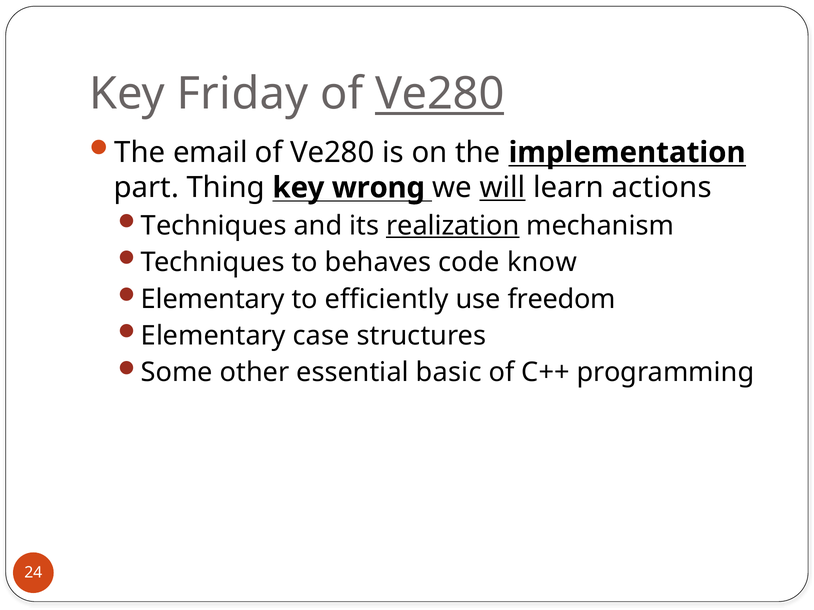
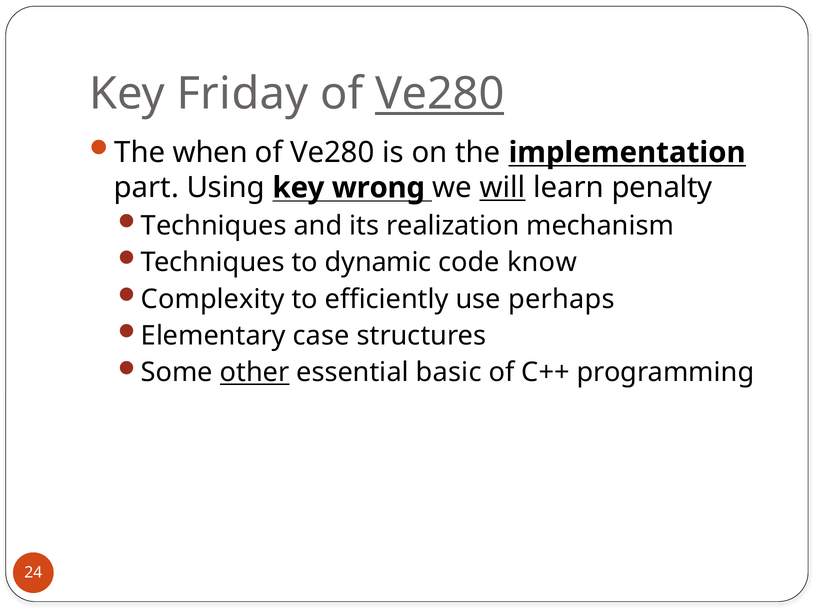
email: email -> when (210, 153)
Thing: Thing -> Using (226, 188)
actions: actions -> penalty (662, 188)
realization underline: present -> none (453, 226)
behaves: behaves -> dynamic (378, 263)
Elementary: Elementary -> Complexity (213, 299)
freedom: freedom -> perhaps (561, 299)
other underline: none -> present (255, 373)
